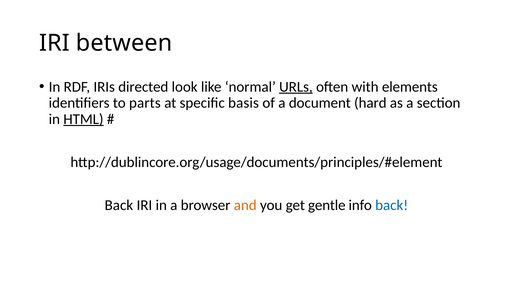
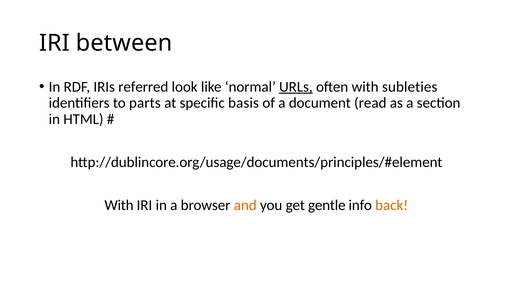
directed: directed -> referred (143, 87)
elements: elements -> subleties (410, 87)
hard: hard -> read (370, 103)
HTML underline: present -> none (83, 119)
Back: Back -> With (119, 205)
back colour: blue -> orange (392, 205)
